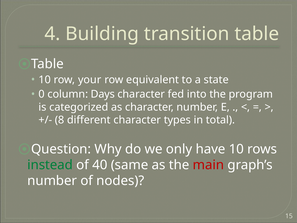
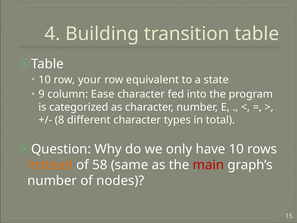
0: 0 -> 9 (42, 94)
Days: Days -> Ease (103, 94)
instead colour: green -> orange (50, 165)
40: 40 -> 58 (100, 165)
